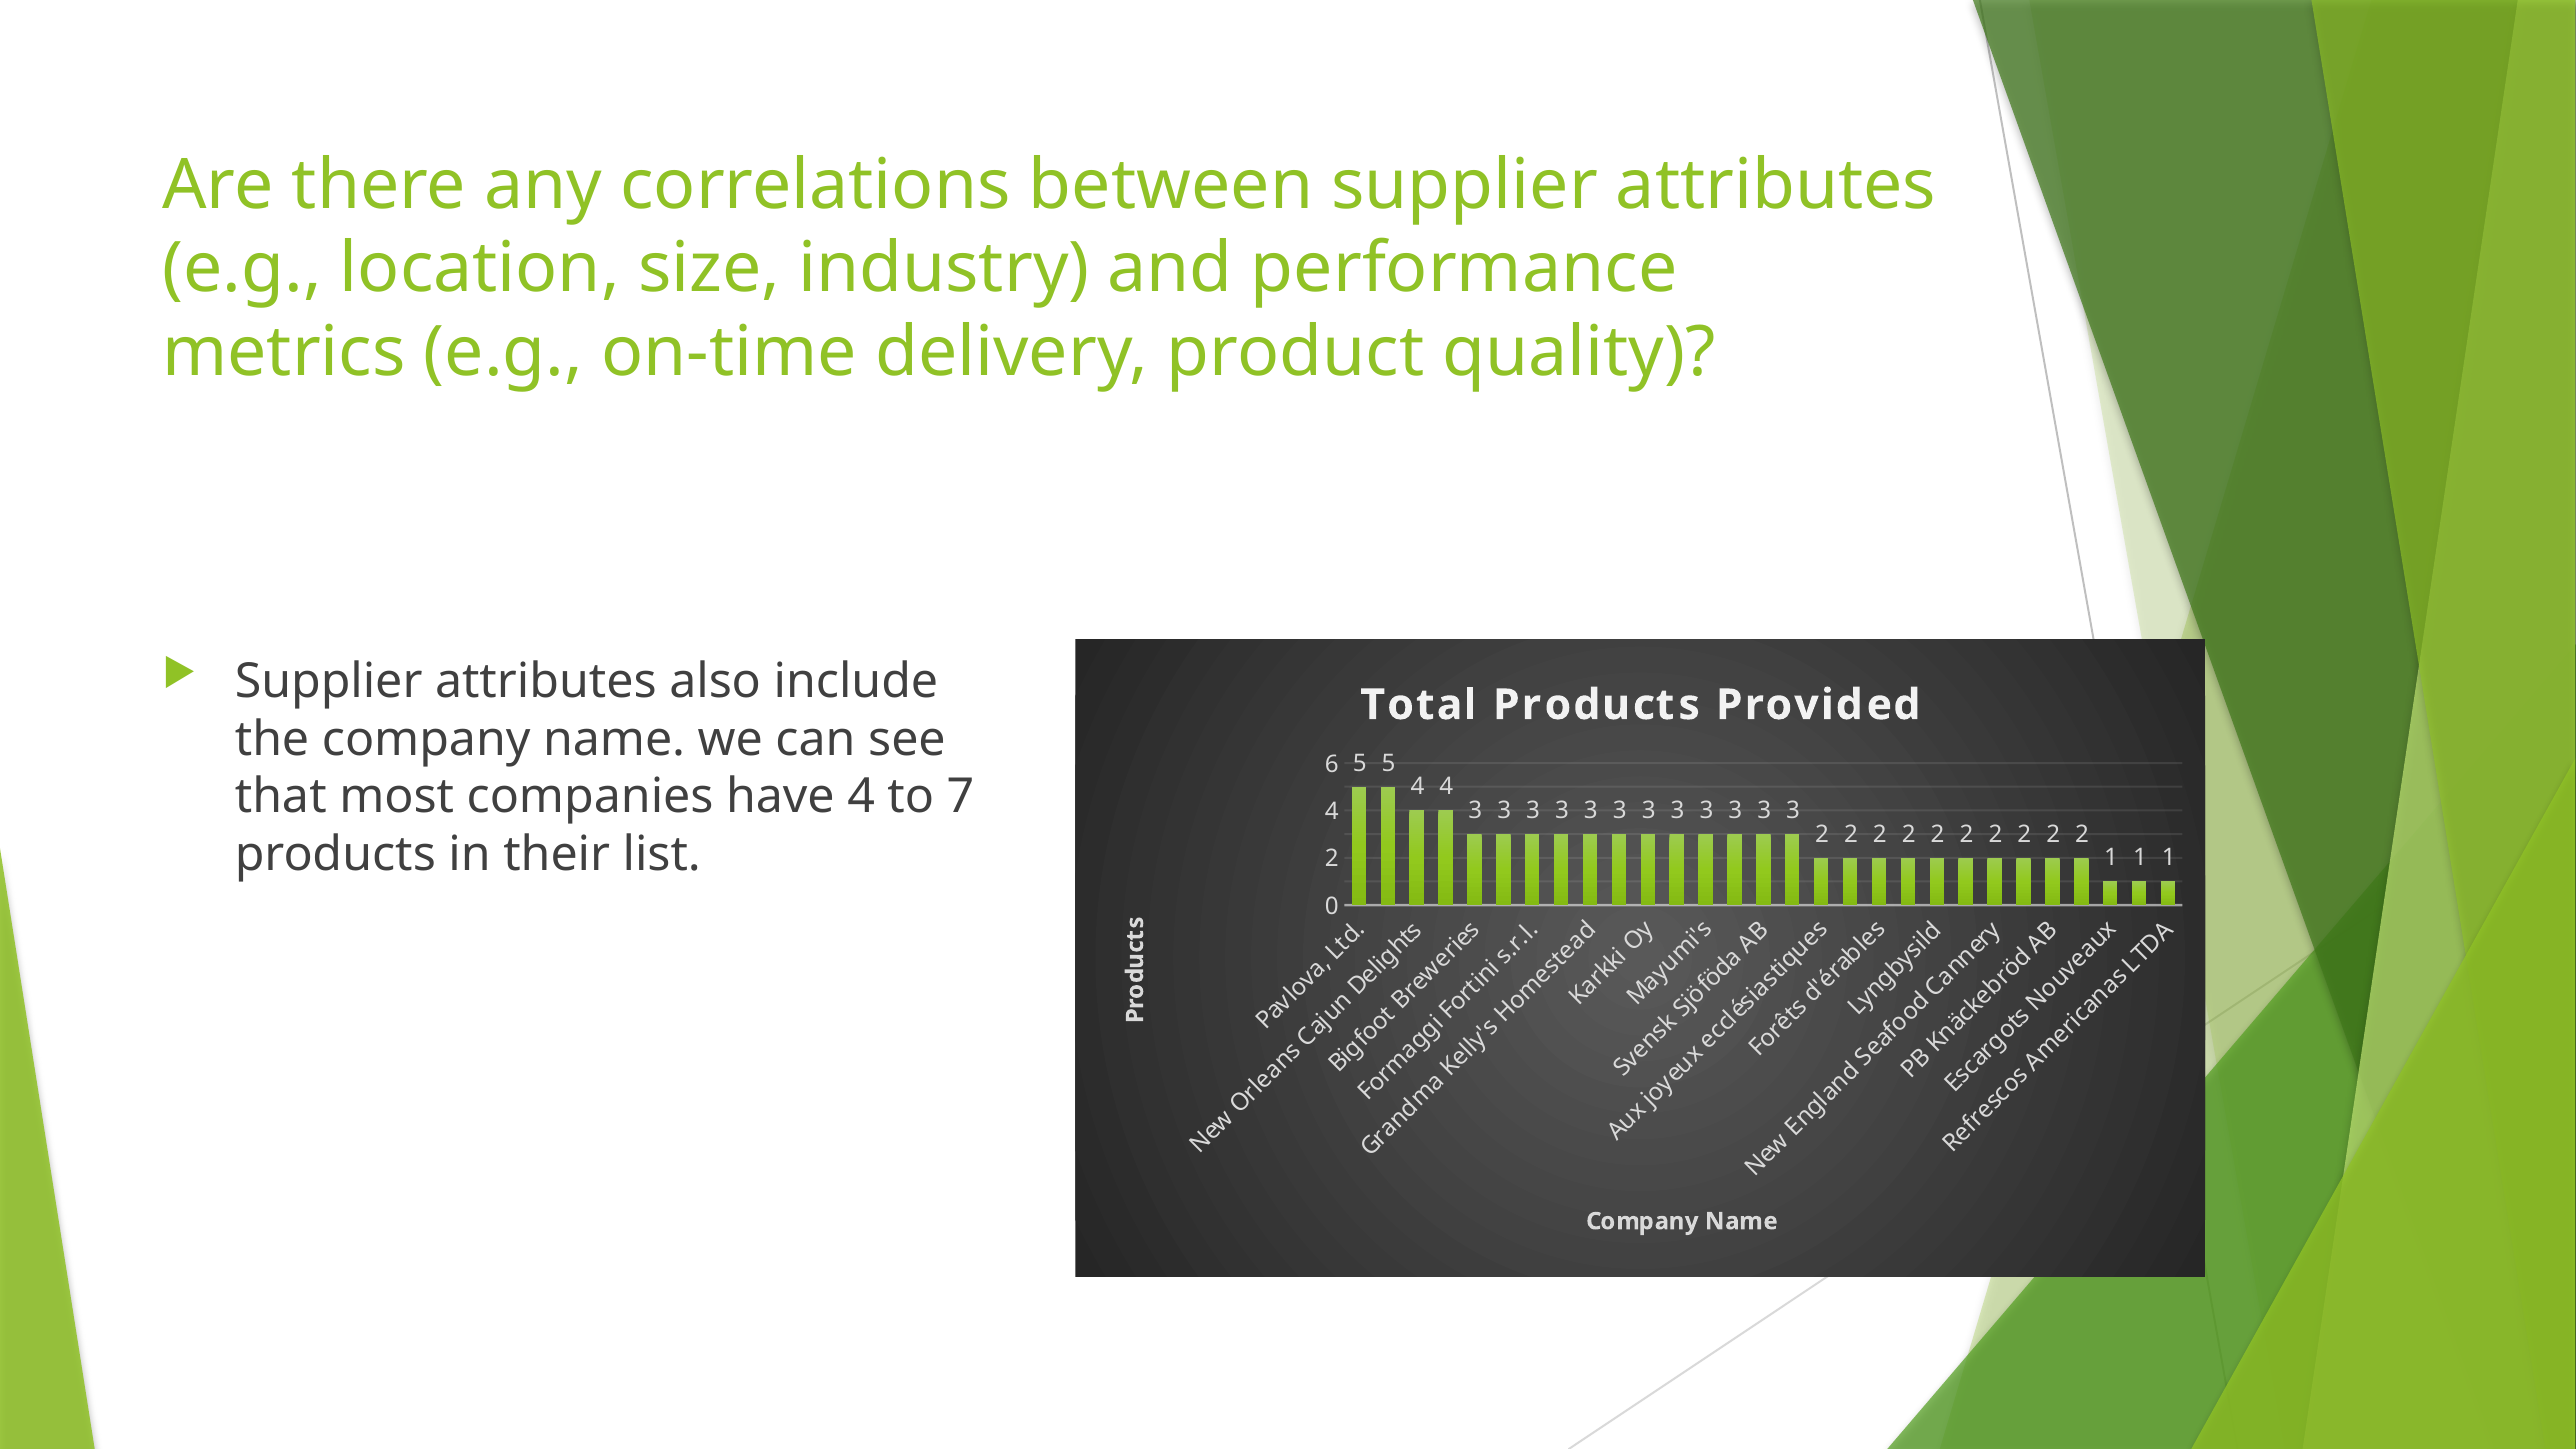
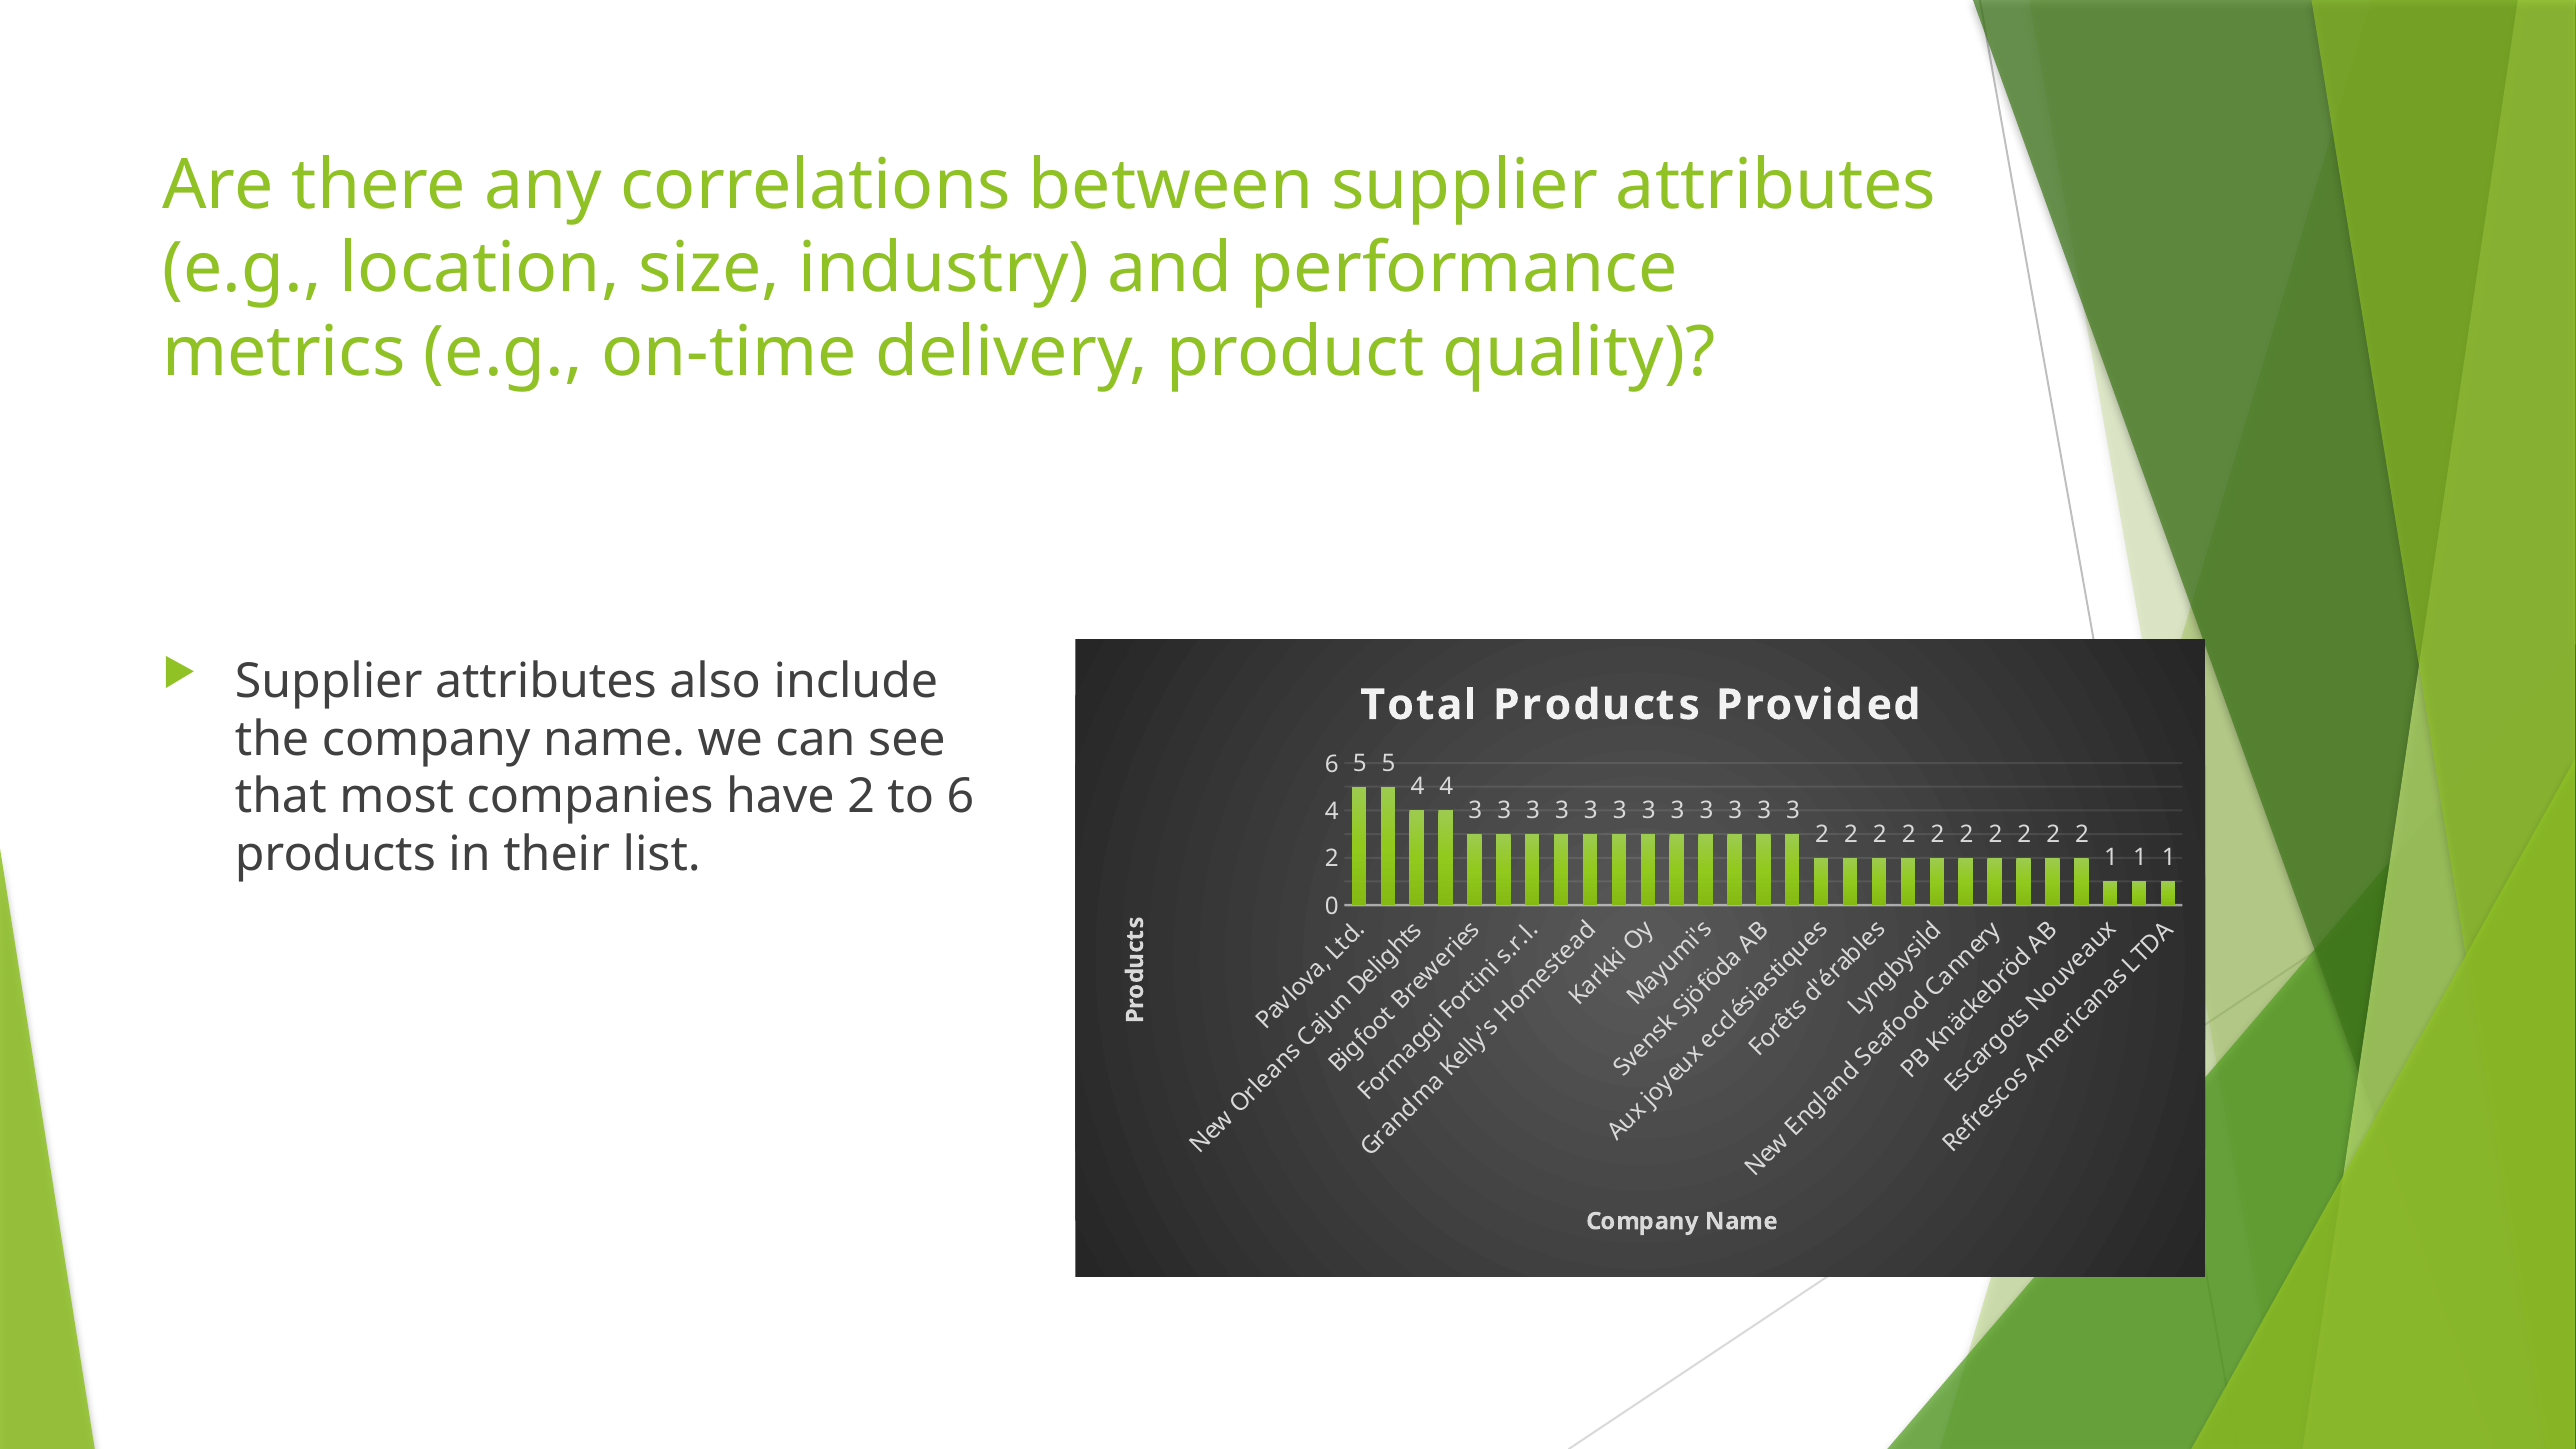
have 4: 4 -> 2 (861, 797)
to 7: 7 -> 6 (960, 797)
